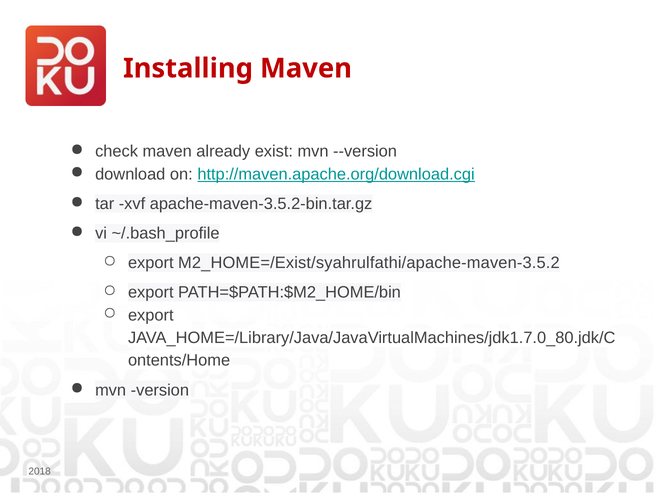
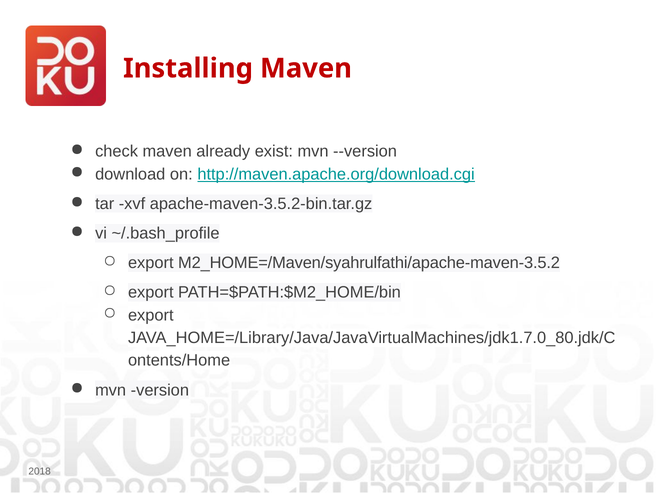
M2_HOME=/Exist/syahrulfathi/apache-maven-3.5.2: M2_HOME=/Exist/syahrulfathi/apache-maven-3.5.2 -> M2_HOME=/Maven/syahrulfathi/apache-maven-3.5.2 (369, 263)
